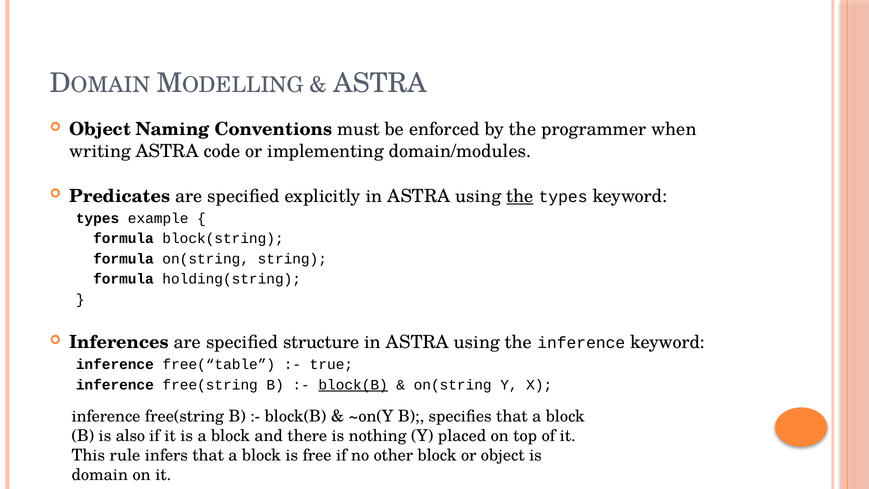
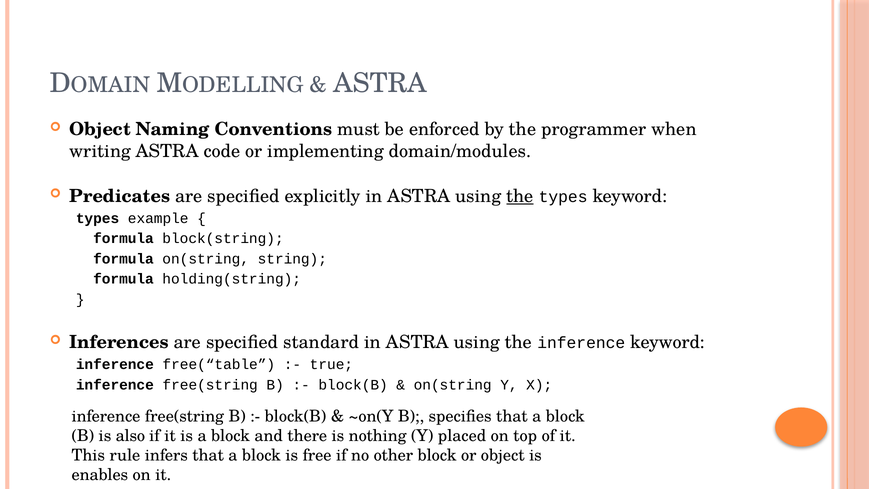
structure: structure -> standard (321, 342)
block(B underline: present -> none (353, 385)
domain: domain -> enables (100, 475)
